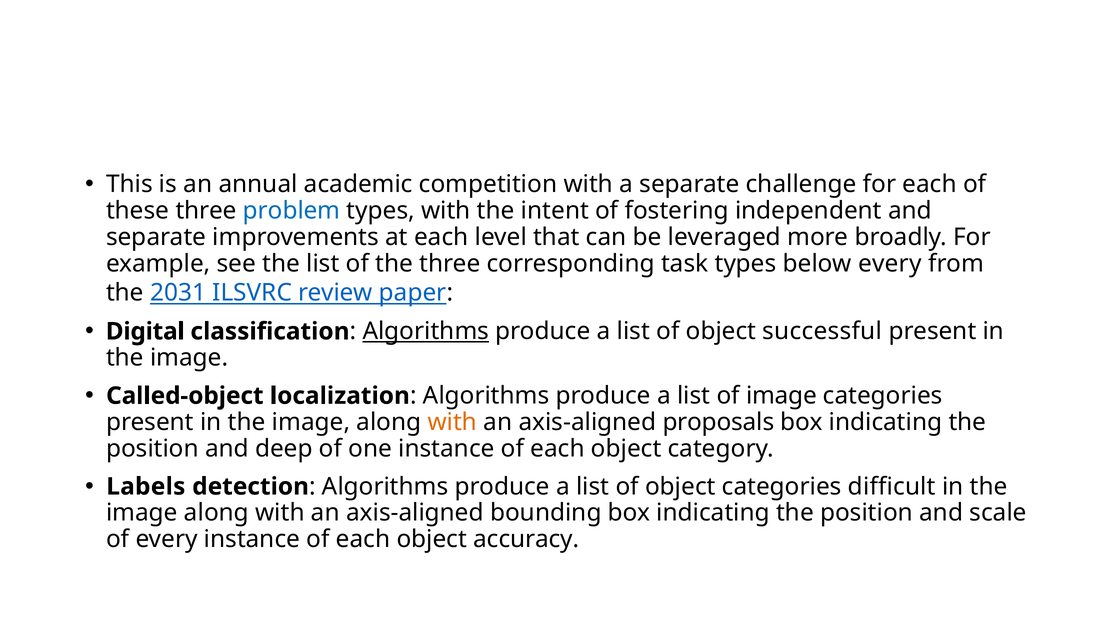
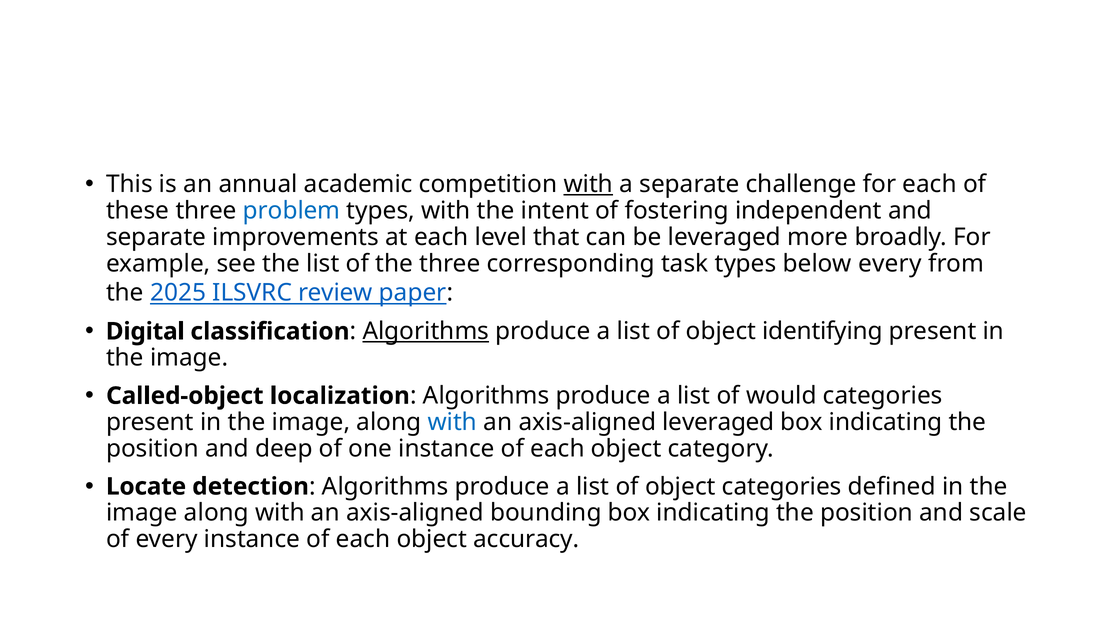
with underline: none -> present (588, 184)
2031: 2031 -> 2025 (178, 293)
successful: successful -> identifying (822, 332)
of image: image -> would (781, 396)
with colour: orange -> blue (452, 422)
axis-aligned proposals: proposals -> leveraged (718, 422)
Labels: Labels -> Locate (146, 487)
difficult: difficult -> defined (892, 487)
